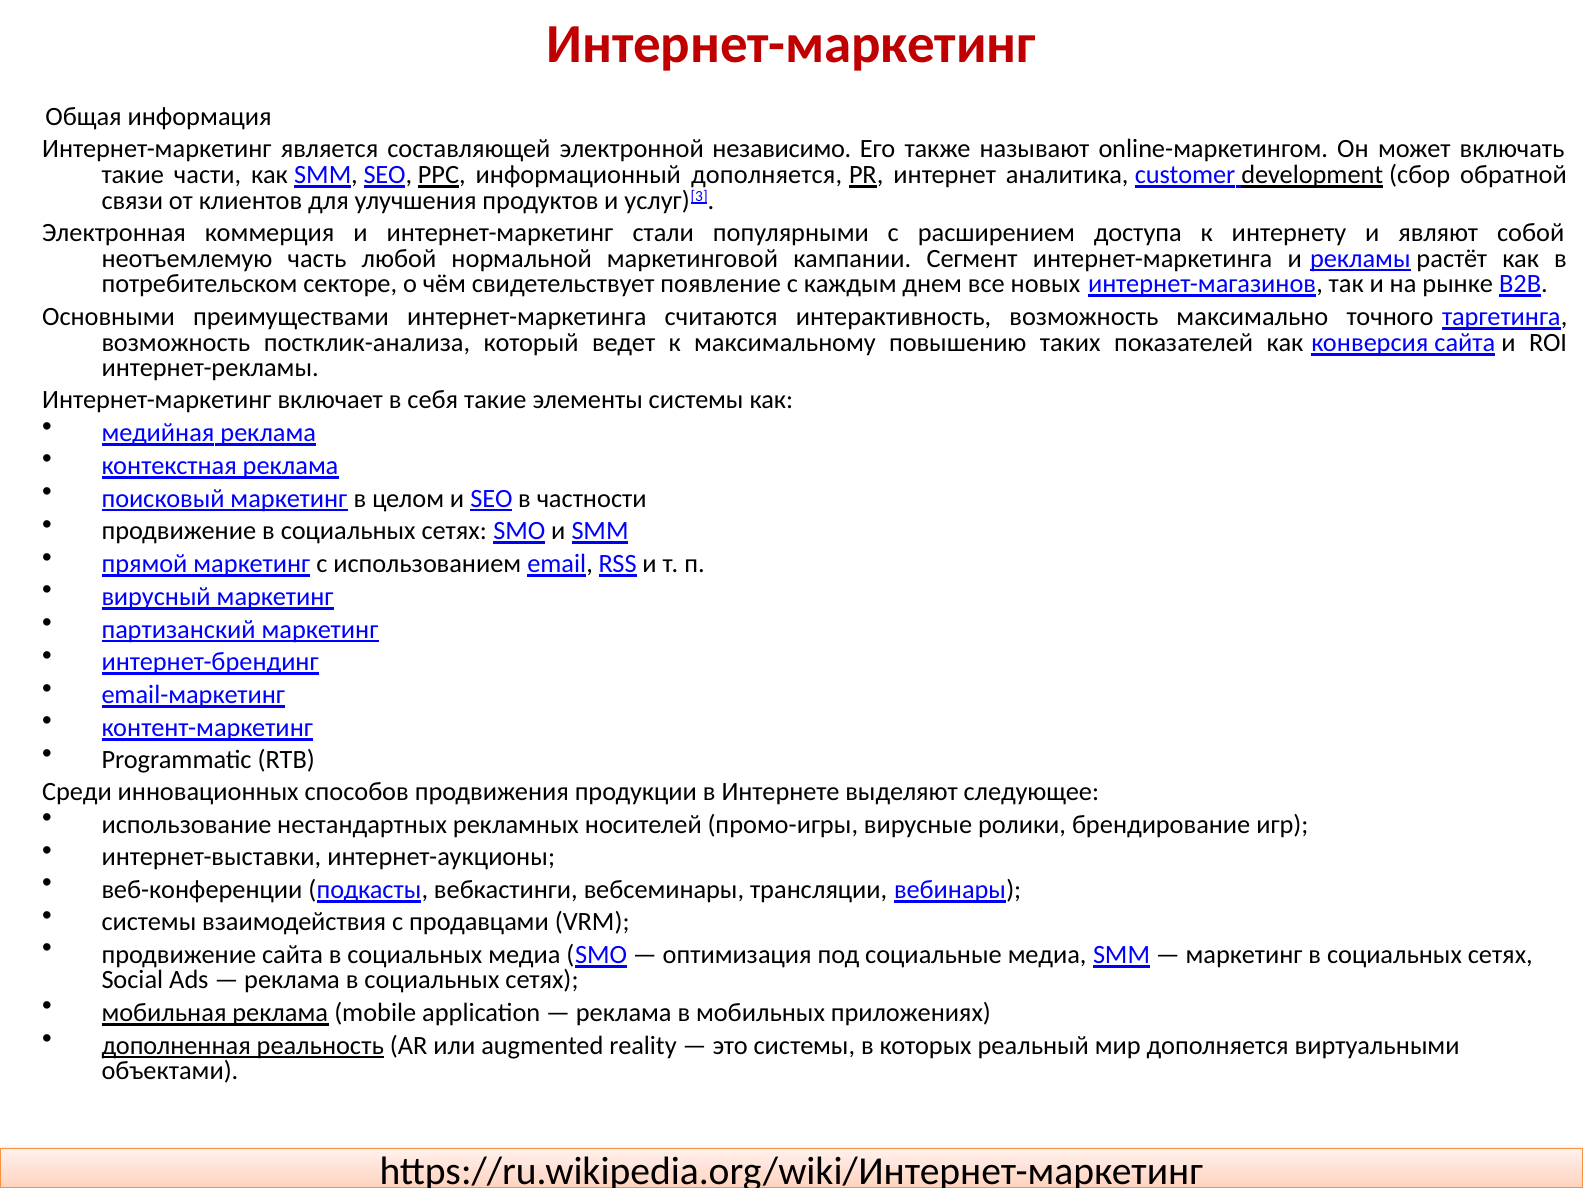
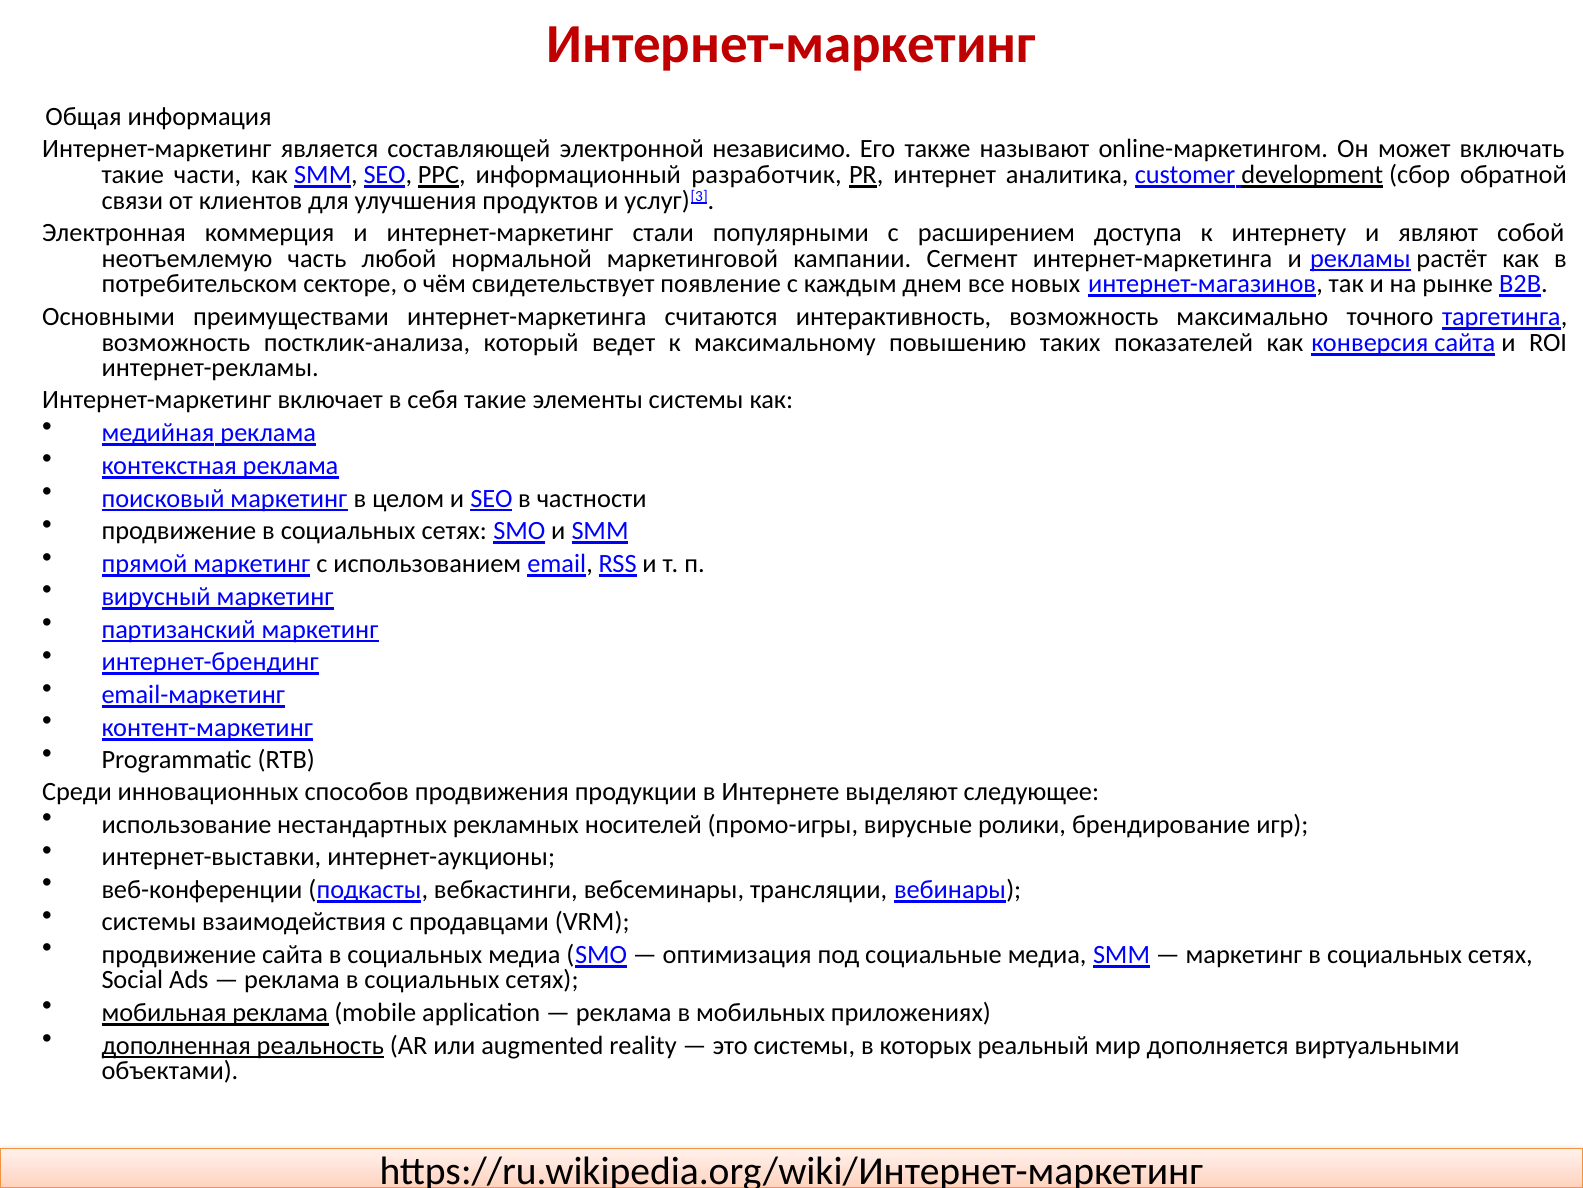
информационный дополняется: дополняется -> разработчик (767, 175)
